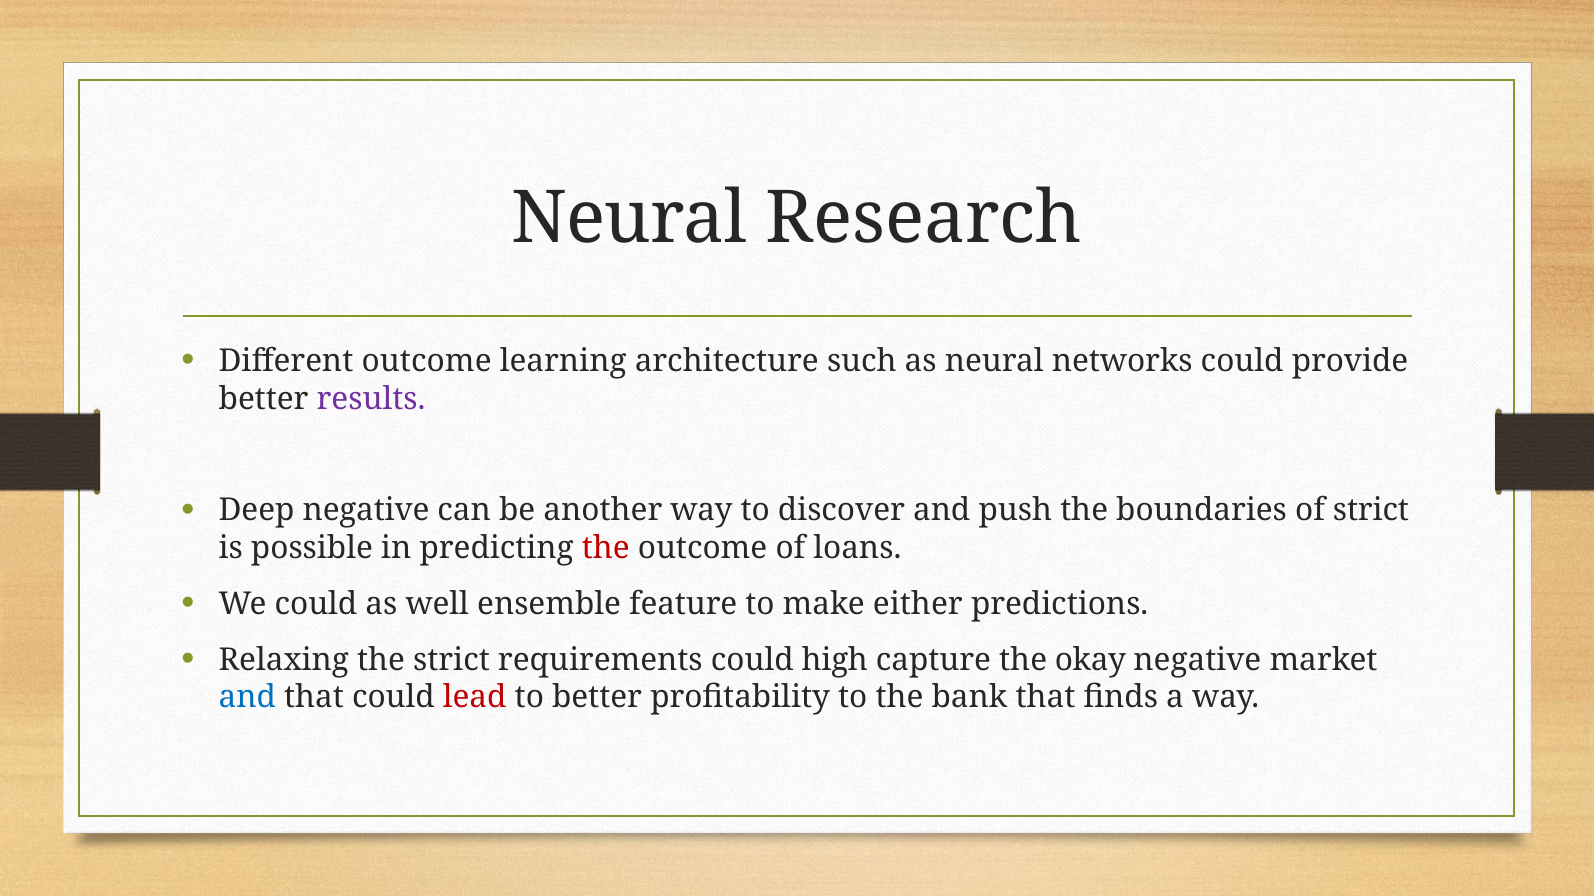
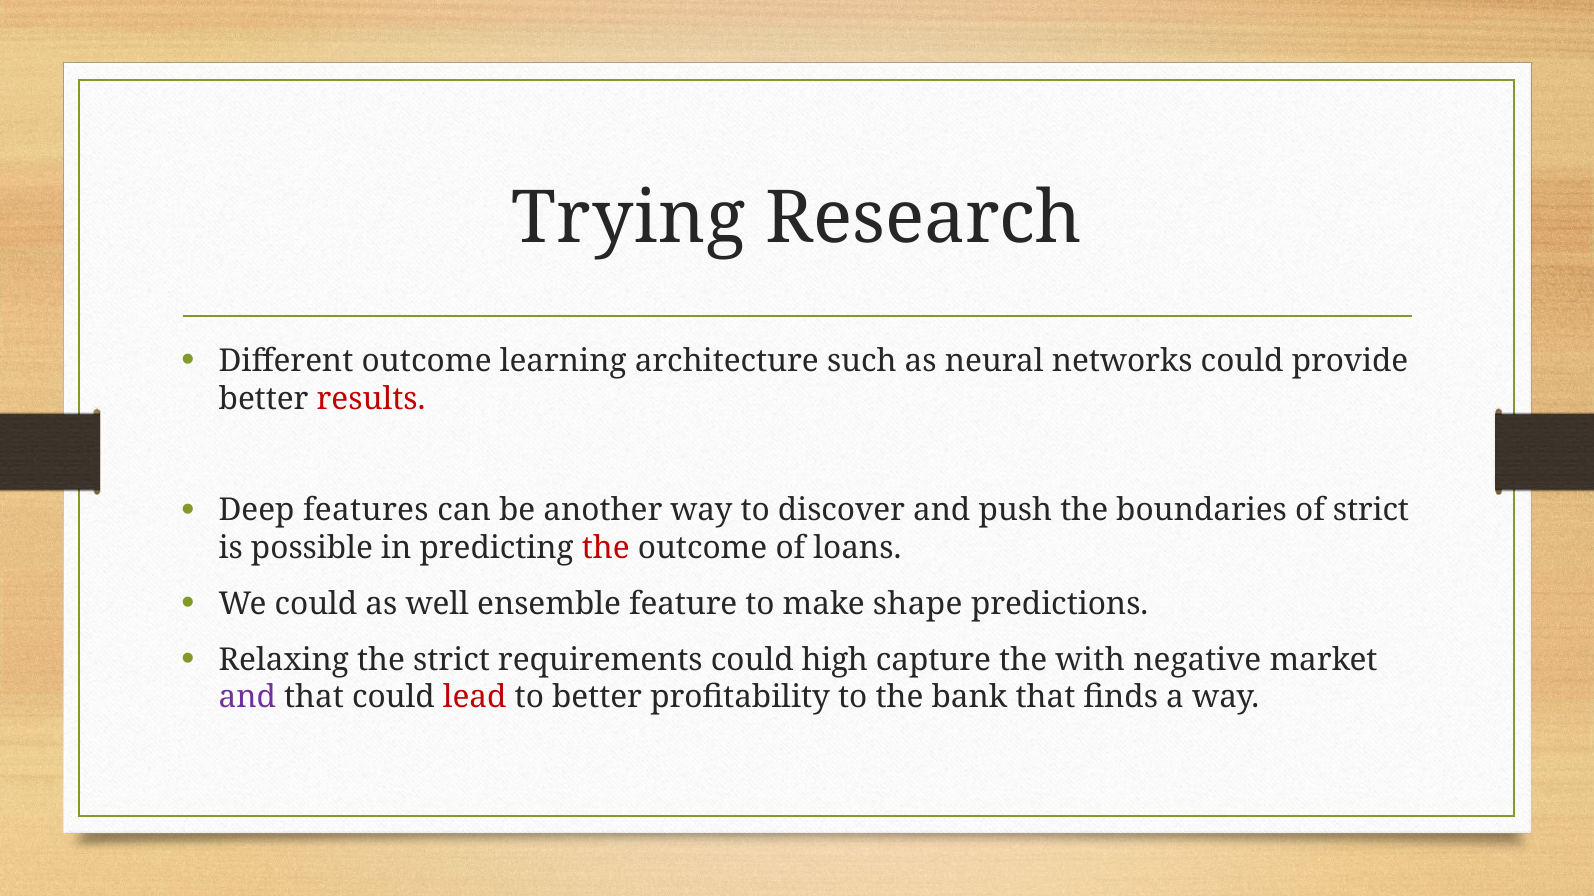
Neural: Neural -> Trying (628, 219)
results colour: purple -> red (371, 399)
Deep negative: negative -> features (366, 511)
either: either -> shape (918, 604)
okay: okay -> with (1090, 660)
and colour: blue -> purple (247, 698)
